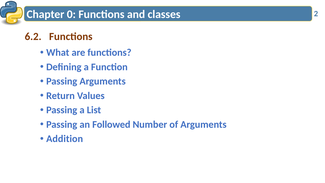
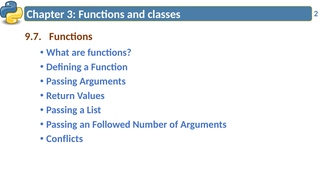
0: 0 -> 3 (71, 14)
6.2: 6.2 -> 9.7 (33, 36)
Addition: Addition -> Conflicts (65, 139)
